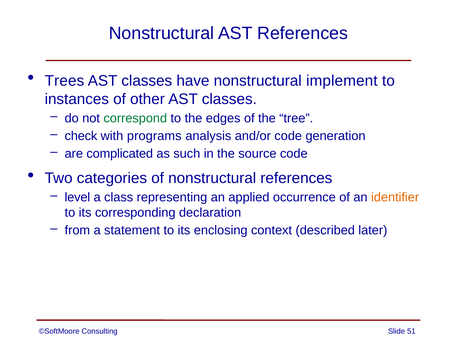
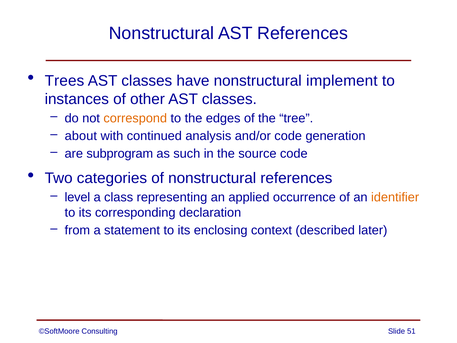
correspond colour: green -> orange (135, 118)
check: check -> about (81, 136)
programs: programs -> continued (154, 136)
complicated: complicated -> subprogram (120, 154)
